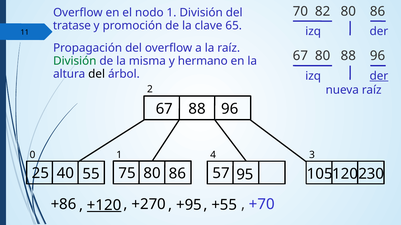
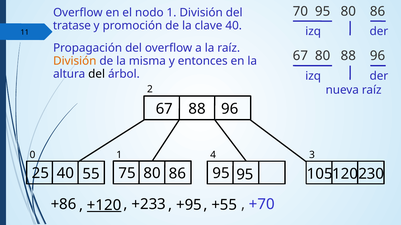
70 82: 82 -> 95 (323, 11)
clave 65: 65 -> 40 (234, 26)
División colour: green -> orange (75, 61)
hermano: hermano -> entonces (203, 61)
der underline: present -> none (379, 76)
80 57: 57 -> 95 (221, 174)
+270: +270 -> +233 (149, 205)
